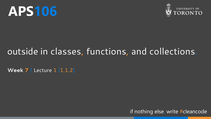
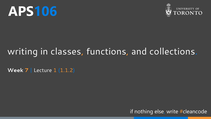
outside: outside -> writing (23, 51)
